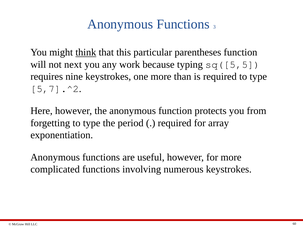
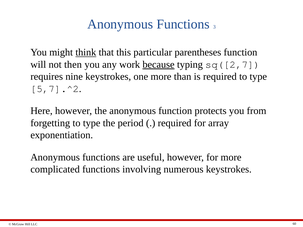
next: next -> then (73, 65)
because underline: none -> present (159, 65)
sq([5,5: sq([5,5 -> sq([2,7 (233, 65)
